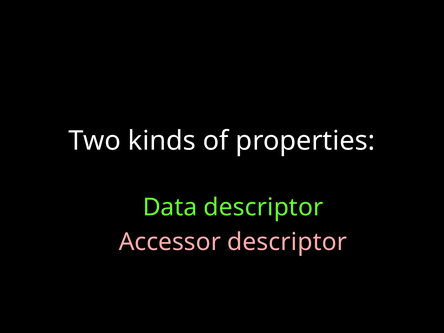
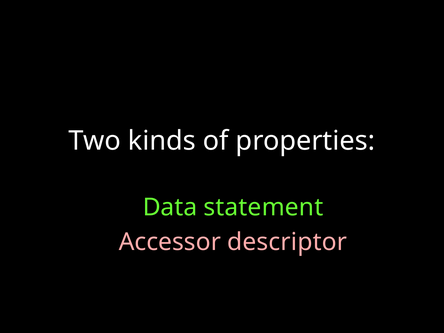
Data descriptor: descriptor -> statement (263, 207)
